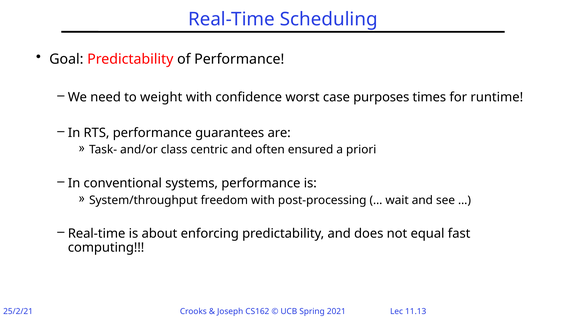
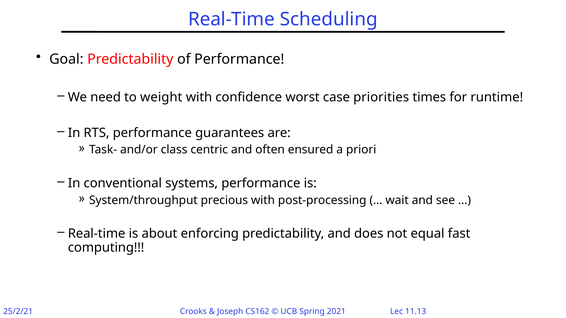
purposes: purposes -> priorities (381, 97)
freedom: freedom -> precious (224, 200)
